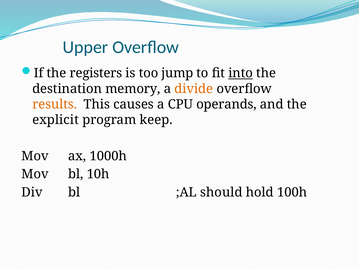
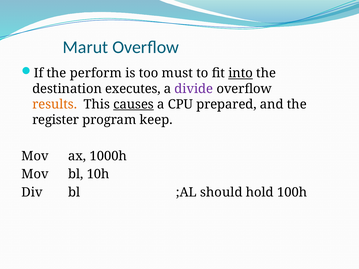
Upper: Upper -> Marut (85, 47)
registers: registers -> perform (96, 73)
jump: jump -> must (177, 73)
memory: memory -> executes (133, 89)
divide colour: orange -> purple (194, 89)
causes underline: none -> present (134, 104)
operands: operands -> prepared (226, 104)
explicit: explicit -> register (56, 120)
